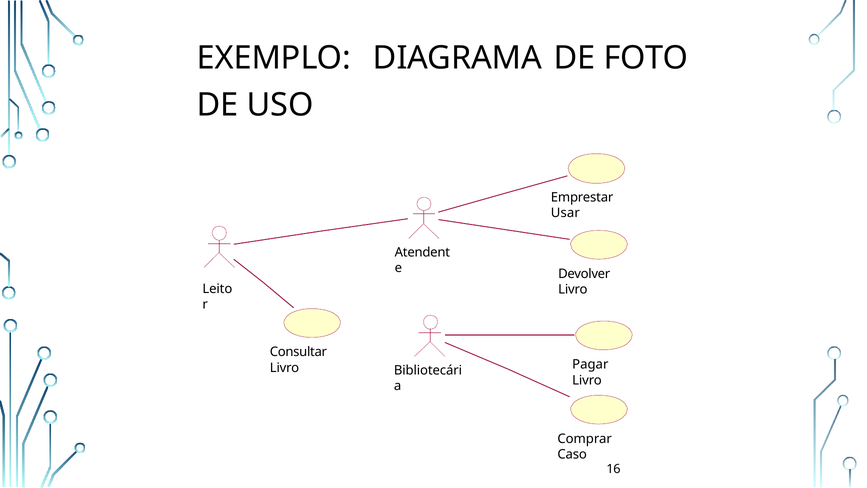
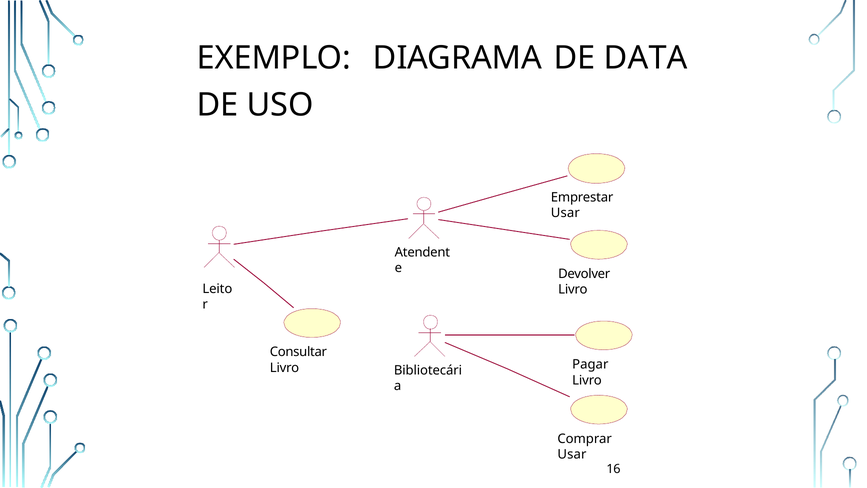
FOTO: FOTO -> DATA (646, 58)
Caso: Caso -> Usar (572, 454)
